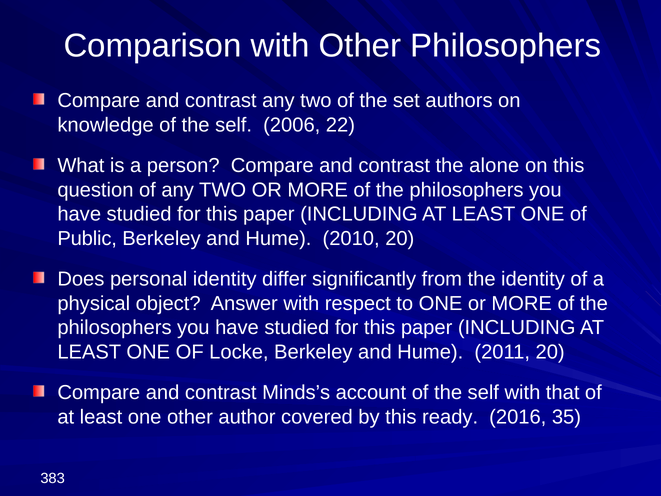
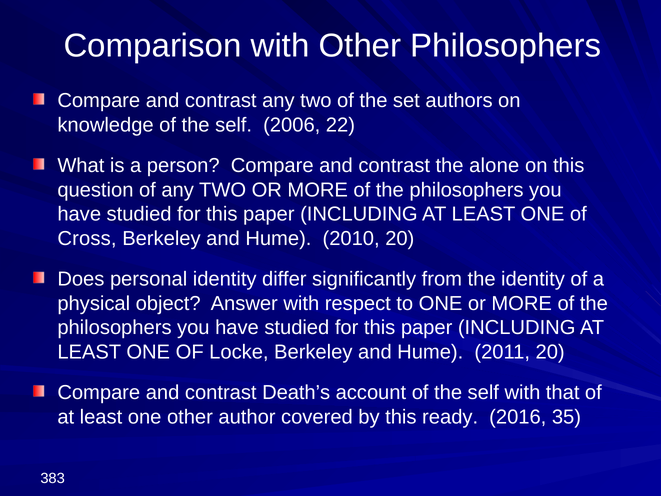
Public: Public -> Cross (87, 238)
Minds’s: Minds’s -> Death’s (296, 393)
